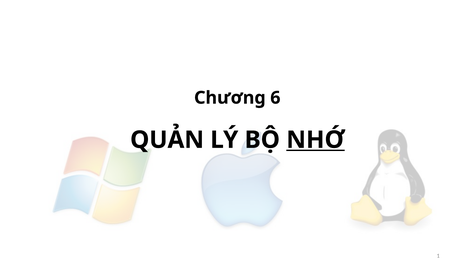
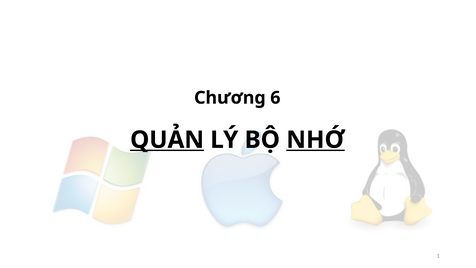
QUẢN underline: none -> present (167, 140)
